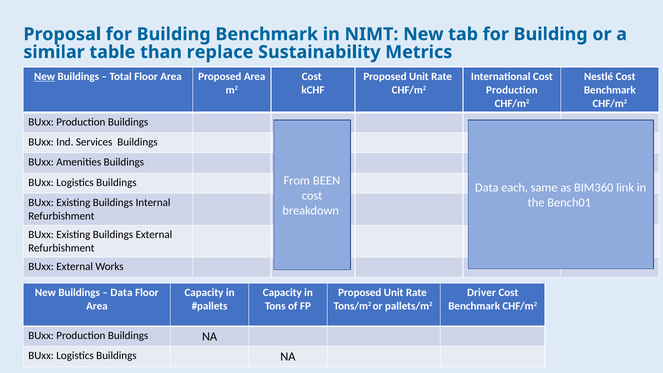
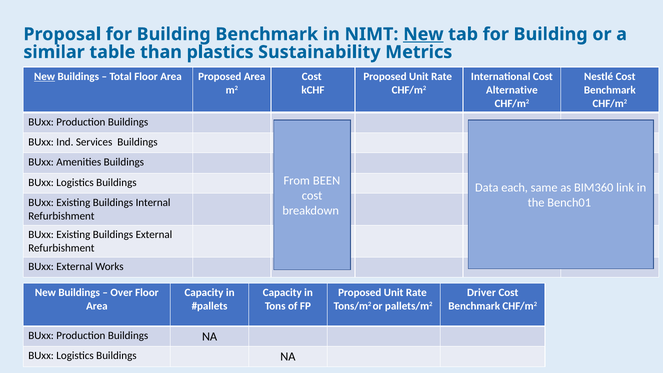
New underline: none -> present (423, 34)
replace: replace -> plastics (220, 52)
Production: Production -> Alternative (512, 90)
Data: Data -> Over (122, 293)
